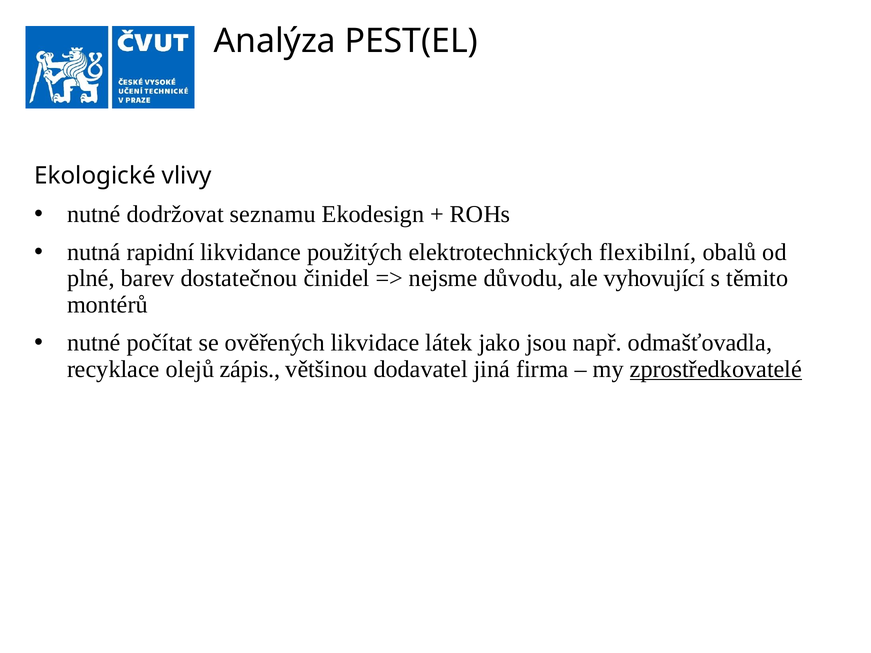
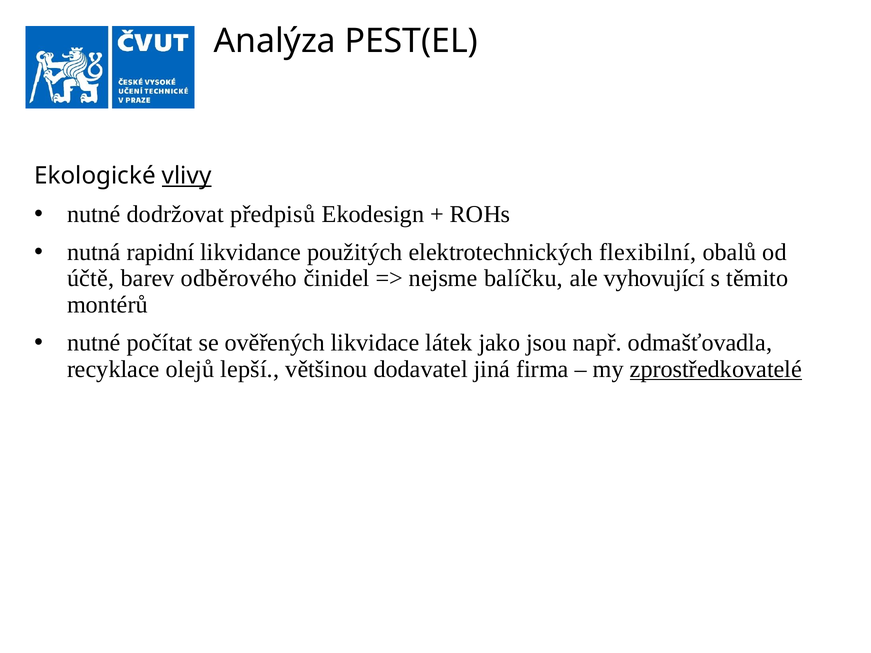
vlivy underline: none -> present (187, 176)
seznamu: seznamu -> předpisů (273, 214)
plné: plné -> účtě (91, 279)
dostatečnou: dostatečnou -> odběrového (239, 279)
důvodu: důvodu -> balíčku (524, 279)
zápis: zápis -> lepší (250, 369)
